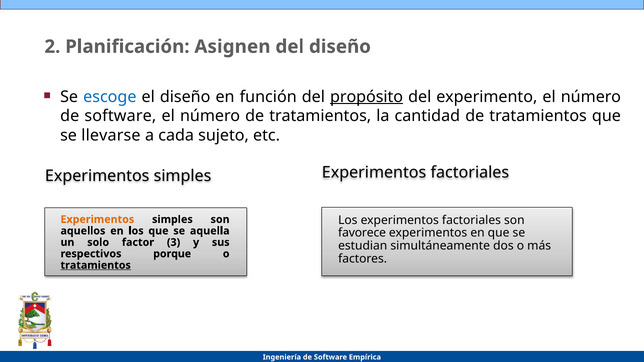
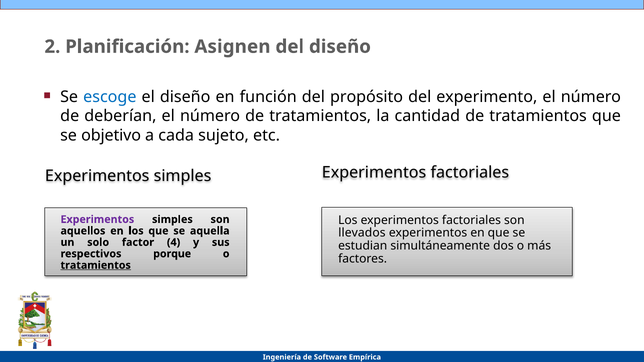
propósito underline: present -> none (367, 97)
software: software -> deberían (120, 116)
llevarse: llevarse -> objetivo (111, 135)
Experimentos colour: orange -> purple (97, 220)
favorece: favorece -> llevados (362, 233)
3: 3 -> 4 (174, 242)
